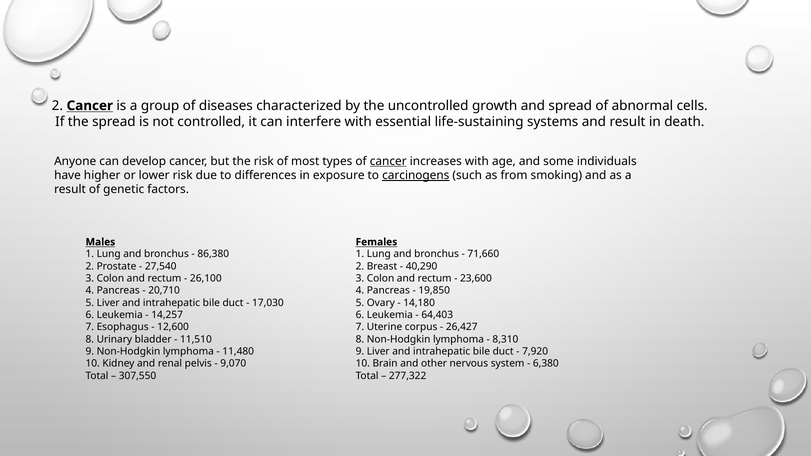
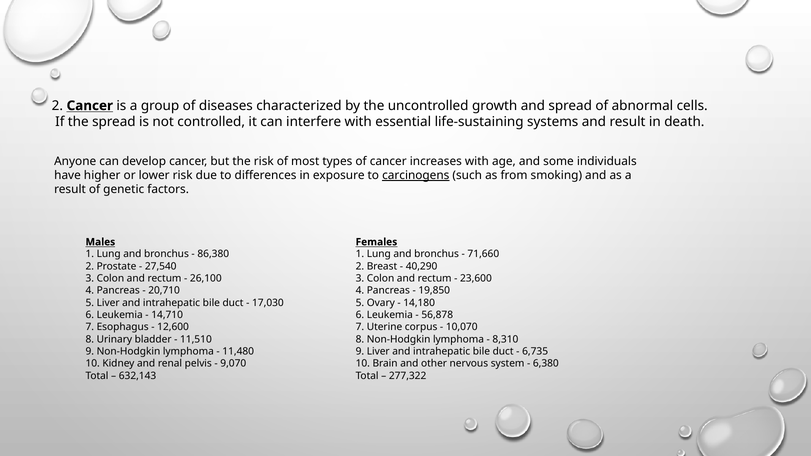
cancer underline: present -> none (388, 161)
14,257: 14,257 -> 14,710 (167, 315)
64,403: 64,403 -> 56,878 (437, 315)
26,427: 26,427 -> 10,070 (462, 327)
7,920: 7,920 -> 6,735 (535, 352)
307,550: 307,550 -> 632,143 (138, 376)
